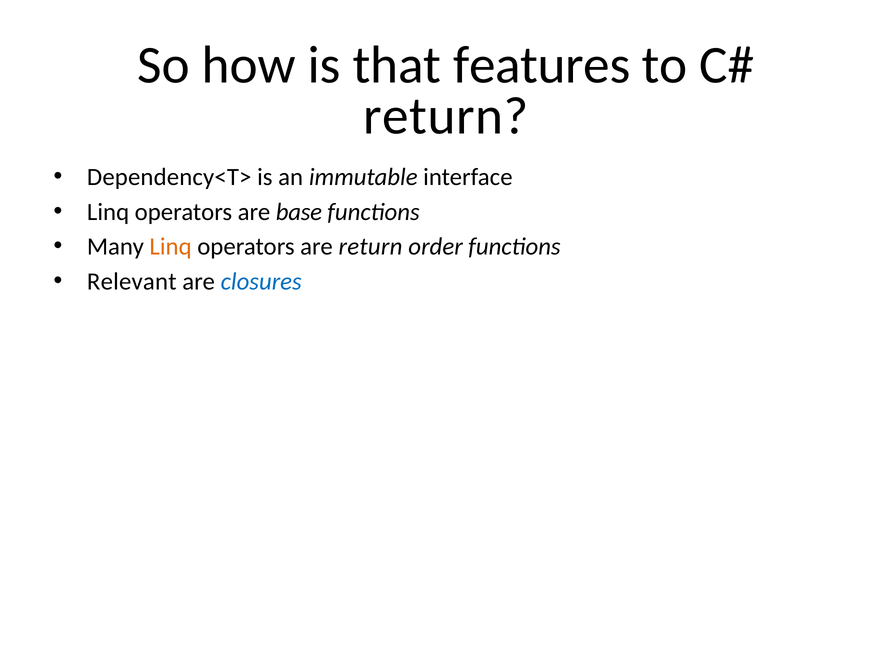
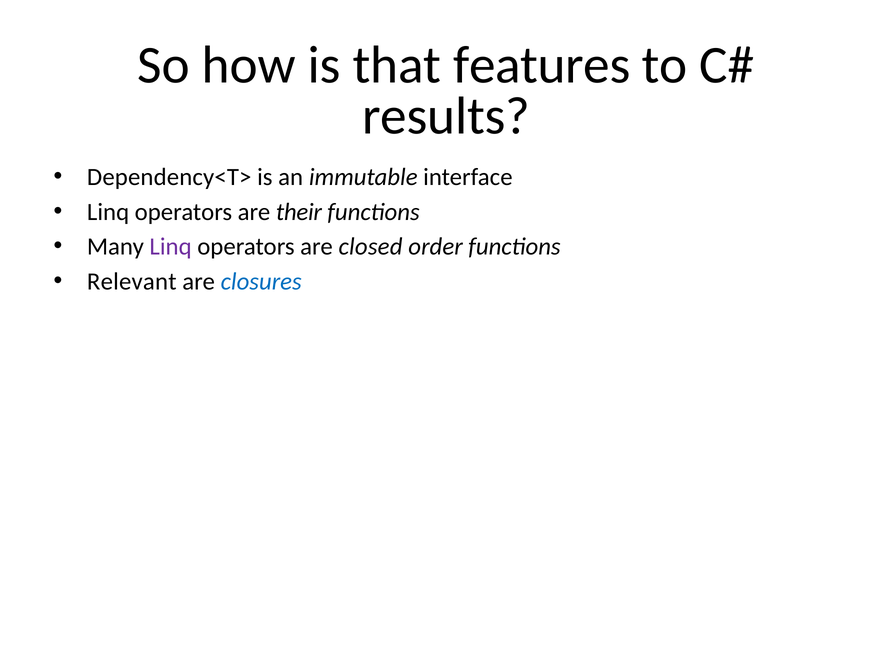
return: return -> results (446, 116)
base: base -> their (299, 212)
Linq colour: orange -> purple (171, 247)
are return: return -> closed (371, 247)
